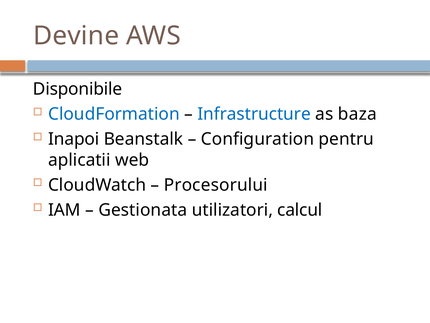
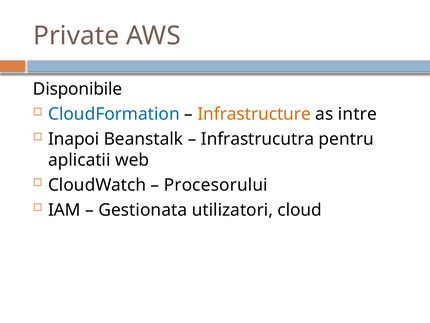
Devine: Devine -> Private (76, 36)
Infrastructure colour: blue -> orange (254, 114)
baza: baza -> intre (357, 114)
Configuration: Configuration -> Infrastrucutra (258, 139)
calcul: calcul -> cloud (300, 210)
